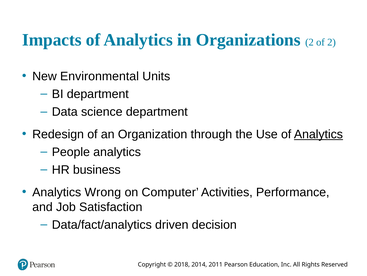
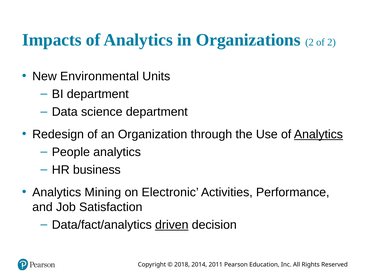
Wrong: Wrong -> Mining (103, 192)
Computer: Computer -> Electronic (170, 192)
driven underline: none -> present (172, 224)
